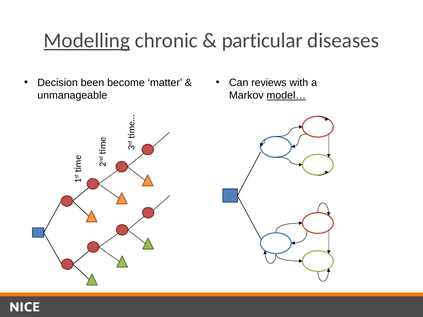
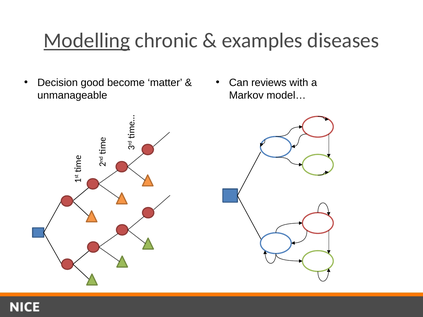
particular: particular -> examples (262, 41)
been: been -> good (92, 83)
model… underline: present -> none (286, 95)
